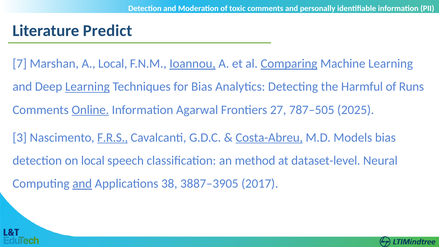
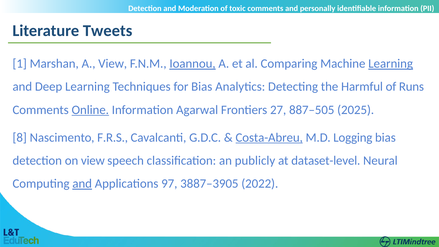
Predict: Predict -> Tweets (108, 31)
7: 7 -> 1 (20, 64)
A Local: Local -> View (113, 64)
Comparing underline: present -> none (289, 64)
Learning underline: none -> present (391, 64)
Learning underline: present -> none (87, 87)
787–505: 787–505 -> 887–505 (312, 110)
3: 3 -> 8 (20, 137)
F.R.S underline: present -> none (113, 137)
Models: Models -> Logging (353, 137)
on local: local -> view (93, 161)
method: method -> publicly (255, 161)
38: 38 -> 97 (169, 184)
2017: 2017 -> 2022 (260, 184)
